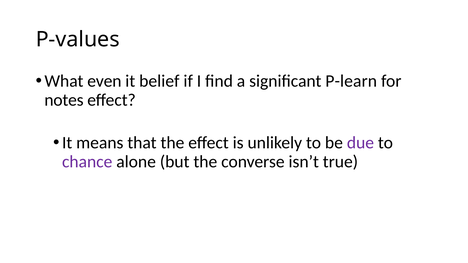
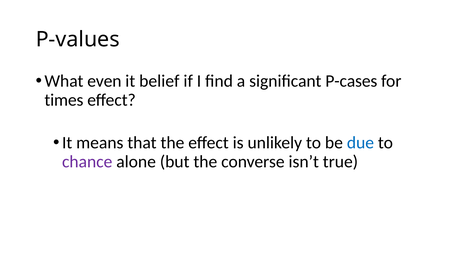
P-learn: P-learn -> P-cases (351, 81)
notes: notes -> times (64, 100)
due colour: purple -> blue (360, 143)
